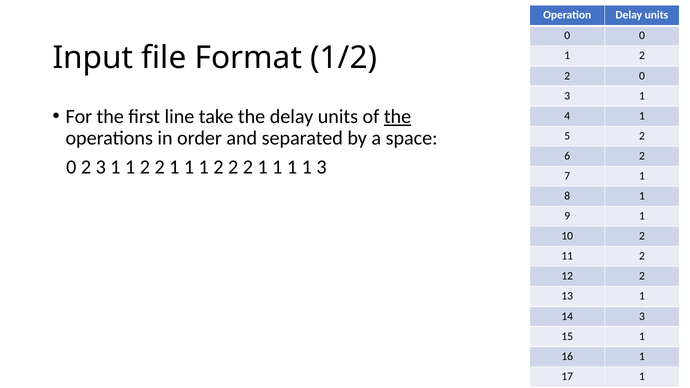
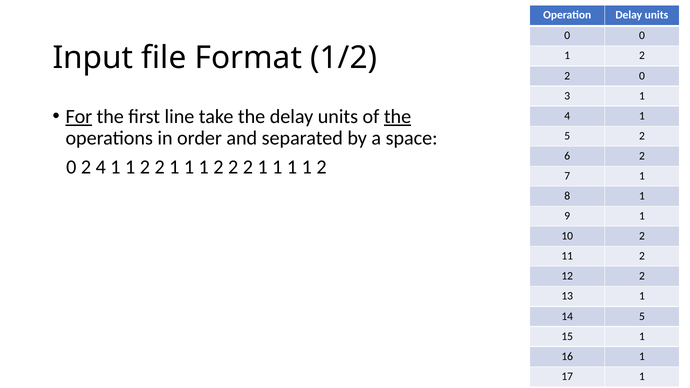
For underline: none -> present (79, 117)
2 3: 3 -> 4 (101, 167)
3: 3 -> 2 (322, 167)
14 3: 3 -> 5 (642, 316)
